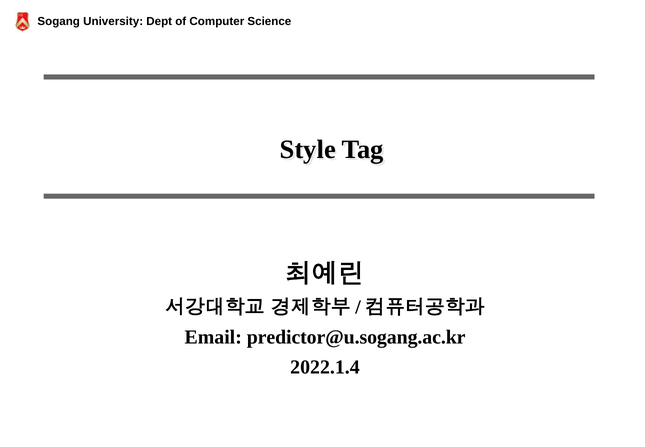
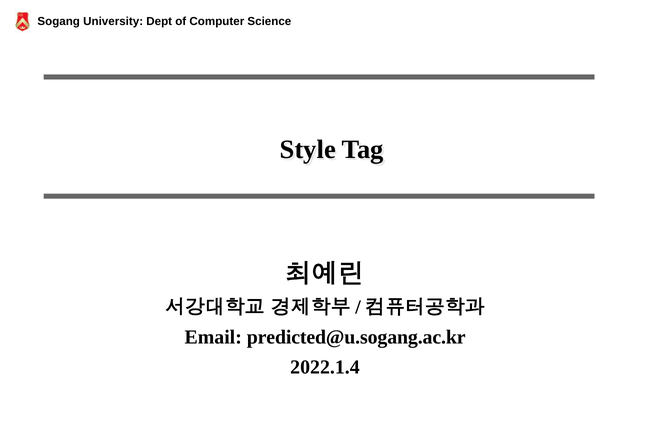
predictor@u.sogang.ac.kr: predictor@u.sogang.ac.kr -> predicted@u.sogang.ac.kr (356, 337)
